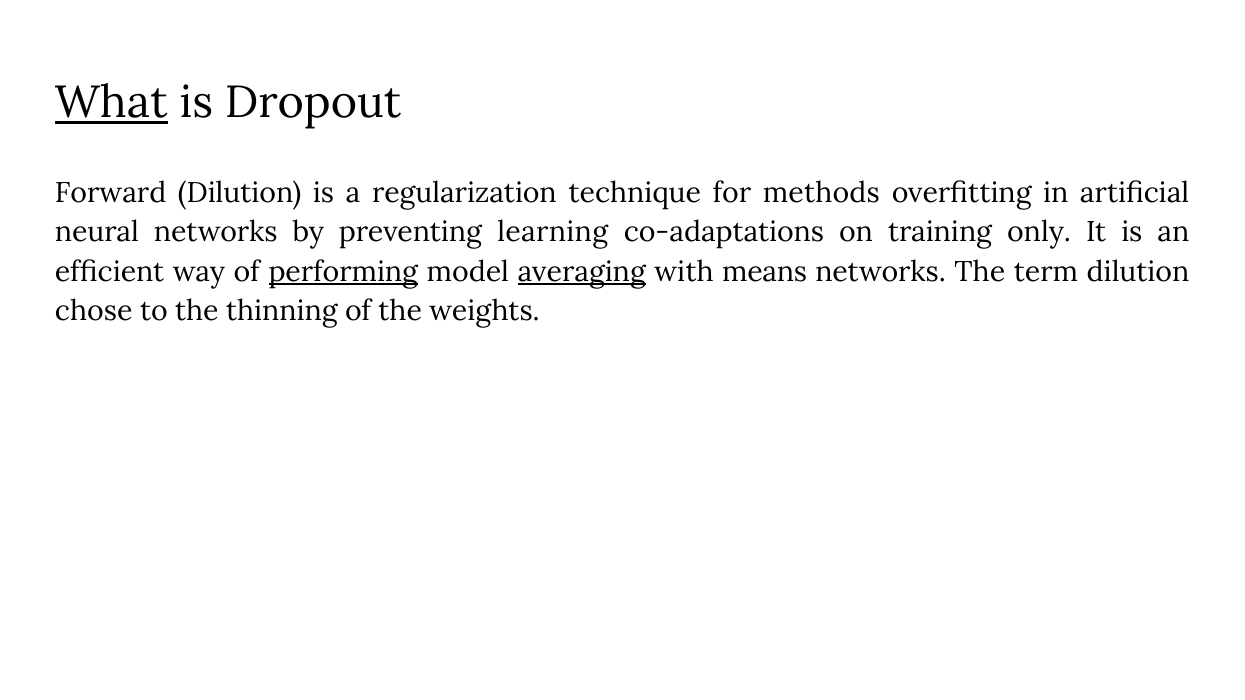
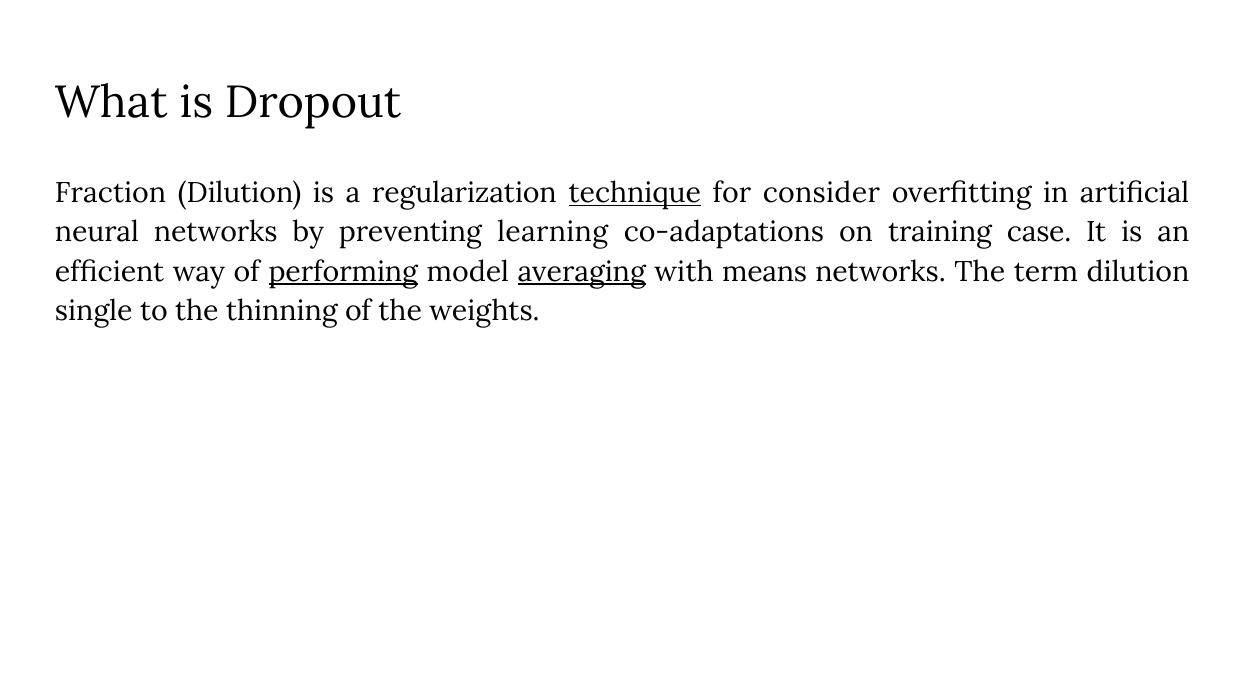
What underline: present -> none (111, 103)
Forward: Forward -> Fraction (111, 193)
technique underline: none -> present (635, 193)
methods: methods -> consider (821, 193)
only: only -> case (1039, 233)
chose: chose -> single (94, 311)
